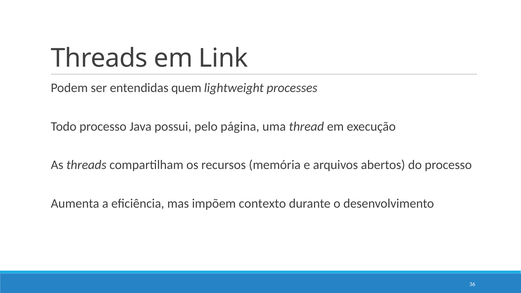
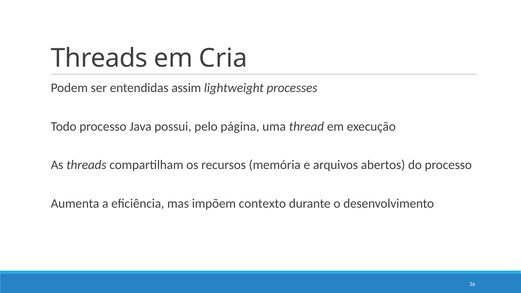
Link: Link -> Cria (223, 58)
quem: quem -> assim (186, 88)
